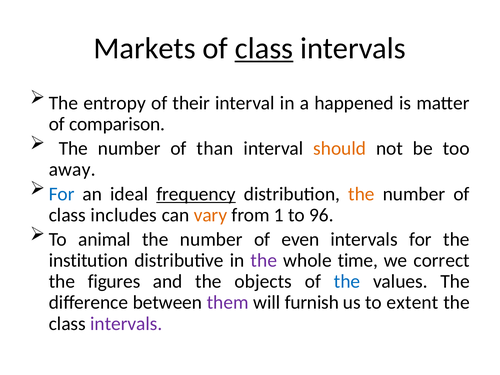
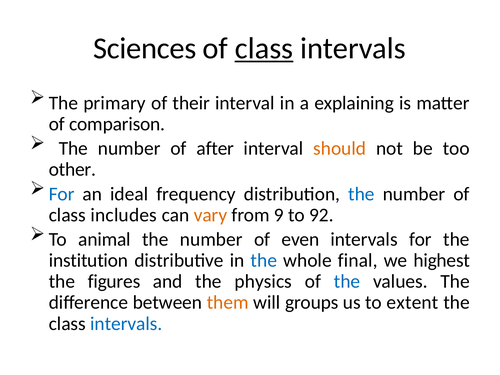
Markets: Markets -> Sciences (145, 48)
entropy: entropy -> primary (115, 103)
happened: happened -> explaining (354, 103)
than: than -> after (215, 149)
away: away -> other (72, 170)
frequency underline: present -> none (196, 194)
the colour: orange -> blue (361, 194)
1: 1 -> 9 (279, 215)
96: 96 -> 92 (321, 215)
the colour: purple -> blue (264, 261)
time: time -> final (358, 261)
correct: correct -> highest (442, 261)
objects: objects -> physics (263, 282)
them colour: purple -> orange (228, 303)
furnish: furnish -> groups (312, 303)
intervals colour: purple -> blue (126, 324)
